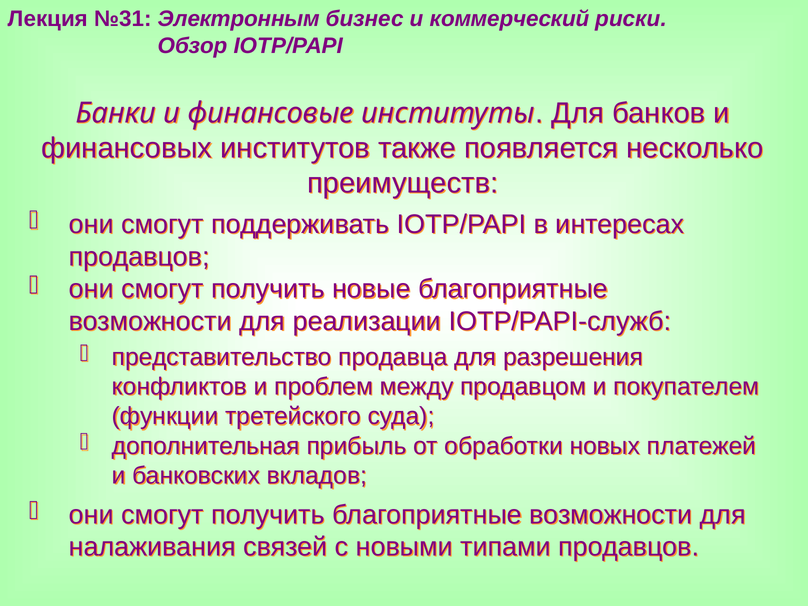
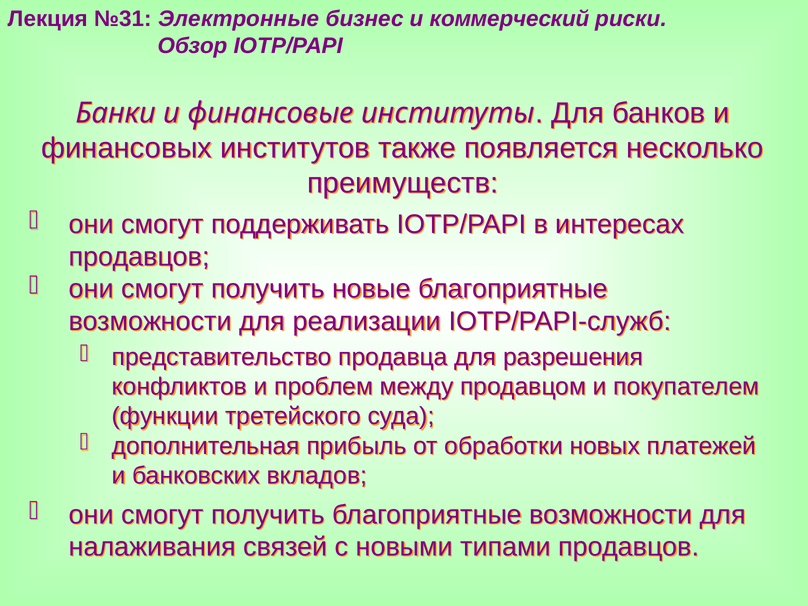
Электронным: Электронным -> Электронные (239, 19)
